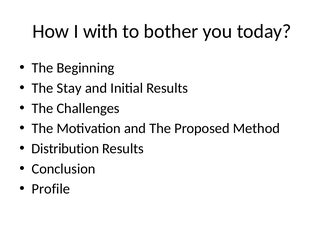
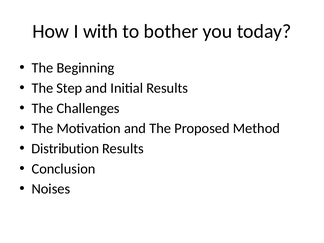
Stay: Stay -> Step (69, 88)
Profile: Profile -> Noises (51, 189)
